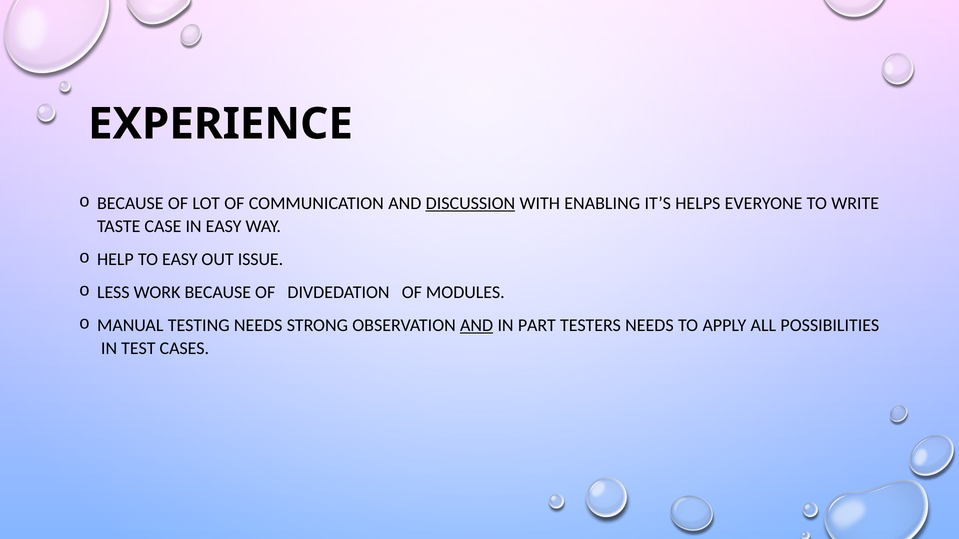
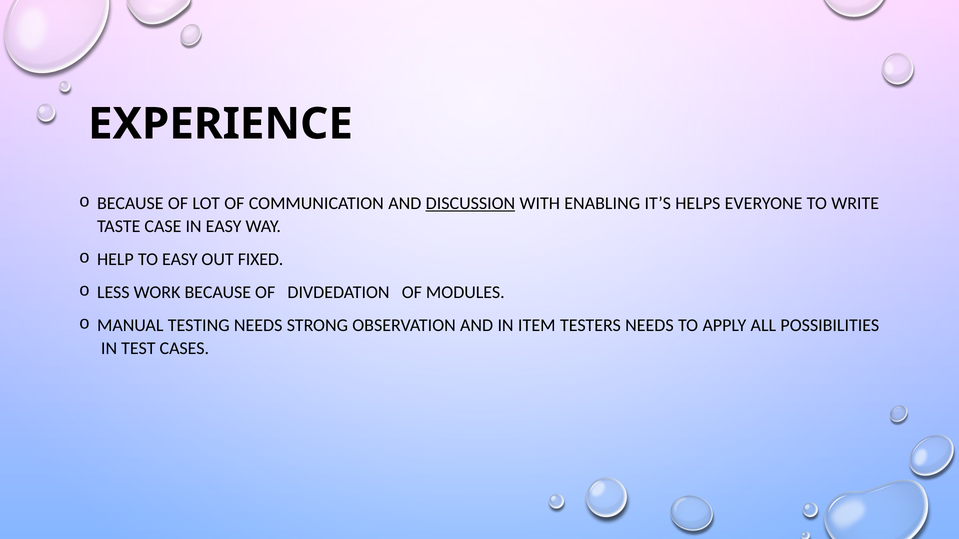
ISSUE: ISSUE -> FIXED (261, 259)
AND underline: present -> none (477, 326)
PART: PART -> ITEM (537, 326)
